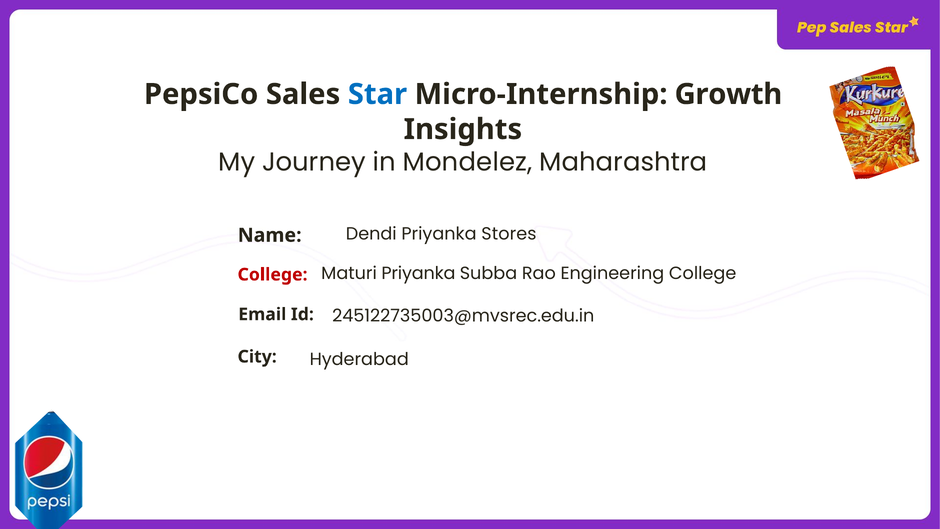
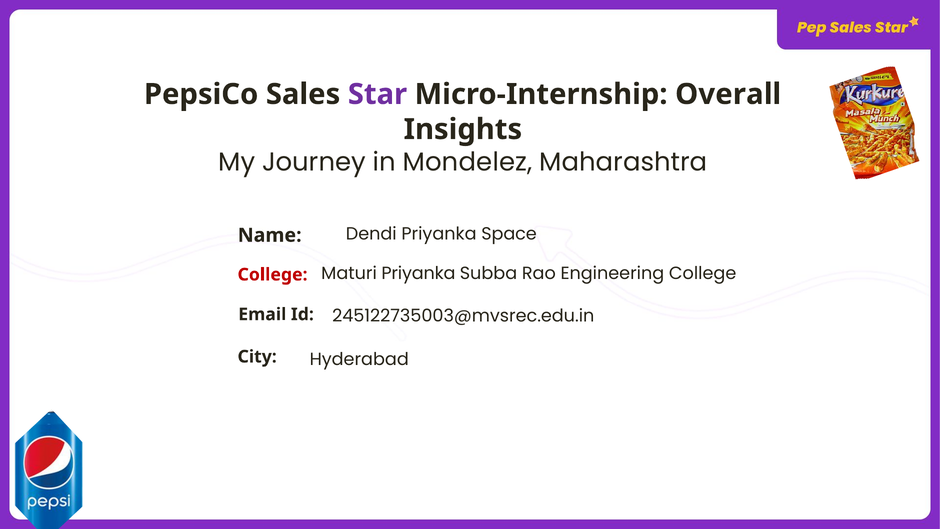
Star colour: blue -> purple (377, 94)
Growth: Growth -> Overall (728, 94)
Stores: Stores -> Space (509, 234)
